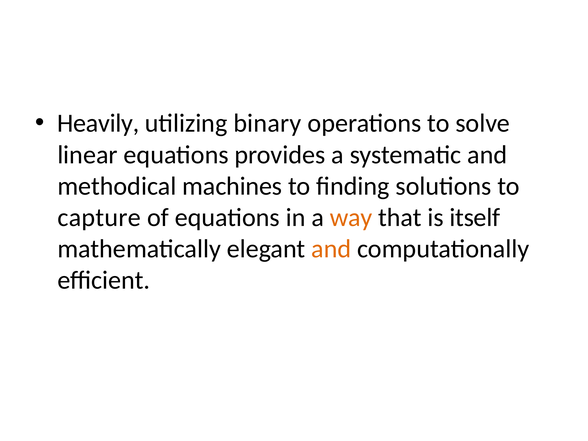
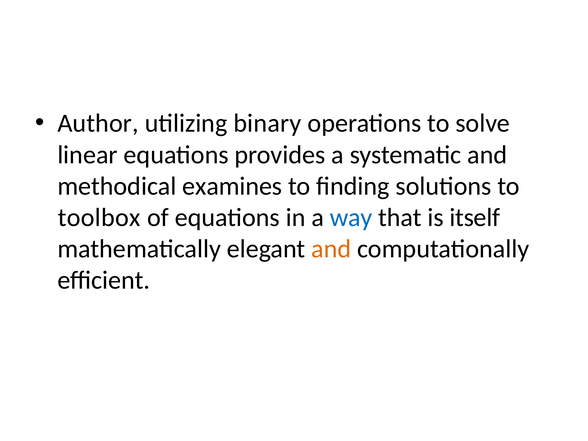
Heavily: Heavily -> Author (98, 123)
machines: machines -> examines (232, 186)
capture: capture -> toolbox (99, 217)
way colour: orange -> blue (351, 217)
